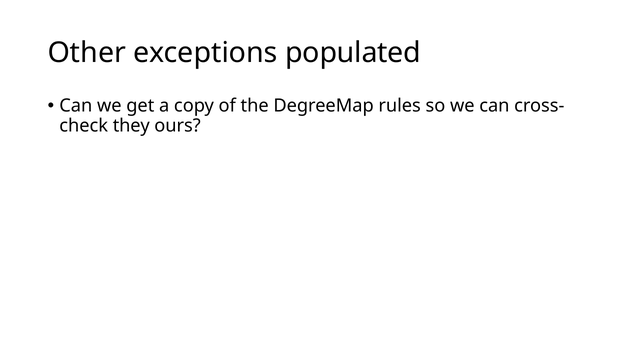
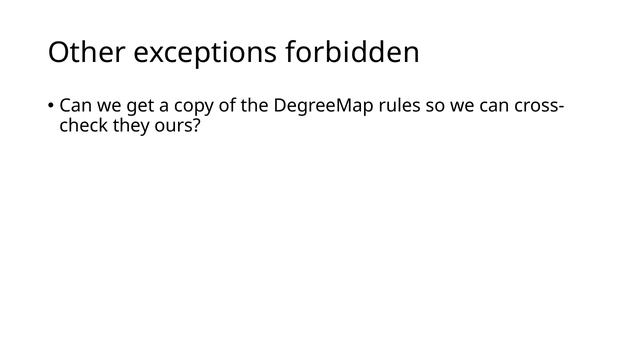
populated: populated -> forbidden (353, 53)
